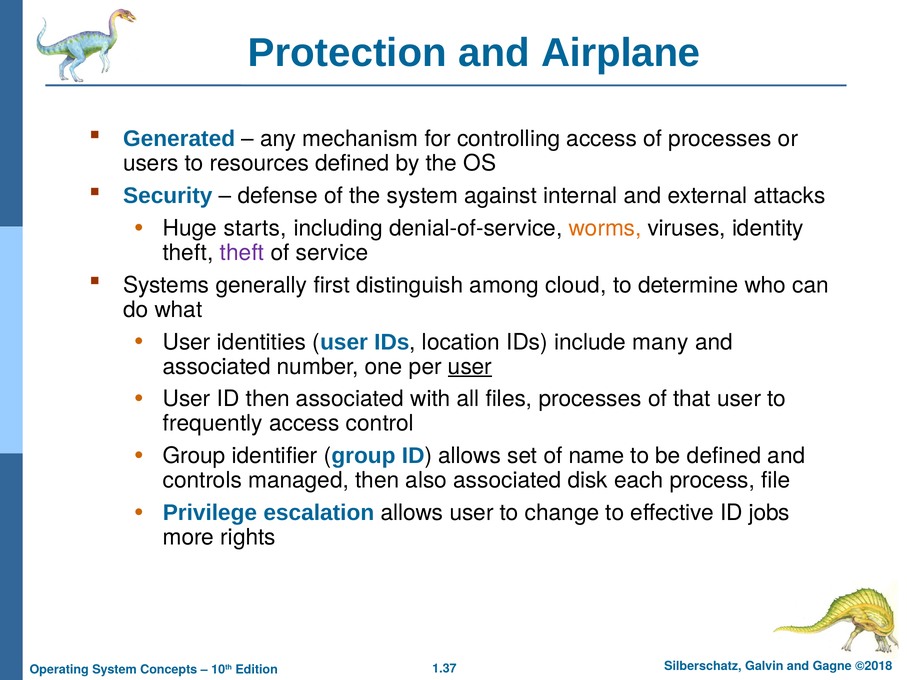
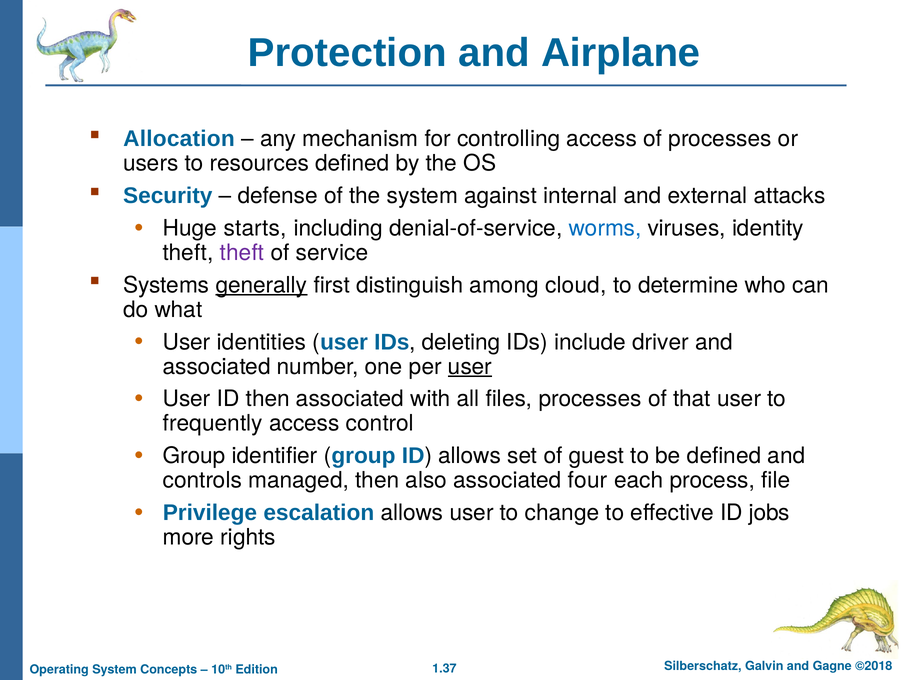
Generated: Generated -> Allocation (179, 139)
worms colour: orange -> blue (605, 228)
generally underline: none -> present (261, 285)
location: location -> deleting (461, 342)
many: many -> driver (661, 342)
name: name -> guest (596, 456)
disk: disk -> four (588, 481)
